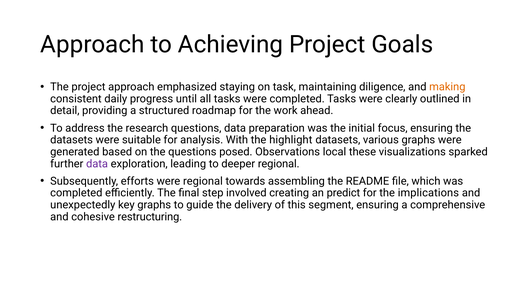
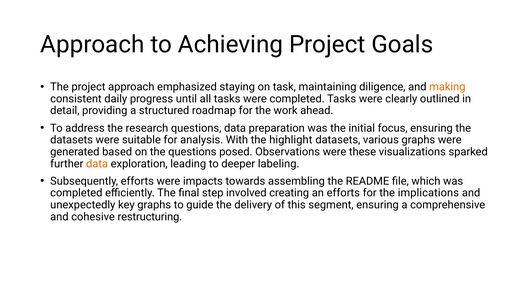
Observations local: local -> were (335, 152)
data colour: purple -> orange (97, 164)
deeper regional: regional -> labeling (279, 164)
were regional: regional -> impacts (203, 181)
an predict: predict -> efforts (343, 193)
